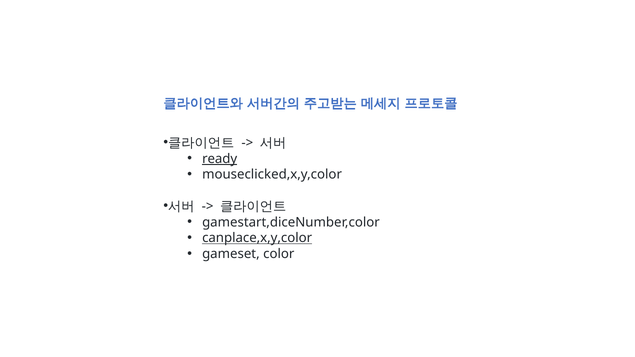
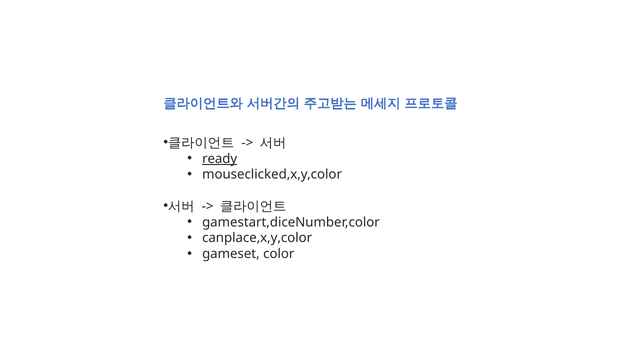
canplace,x,y,color underline: present -> none (257, 238)
